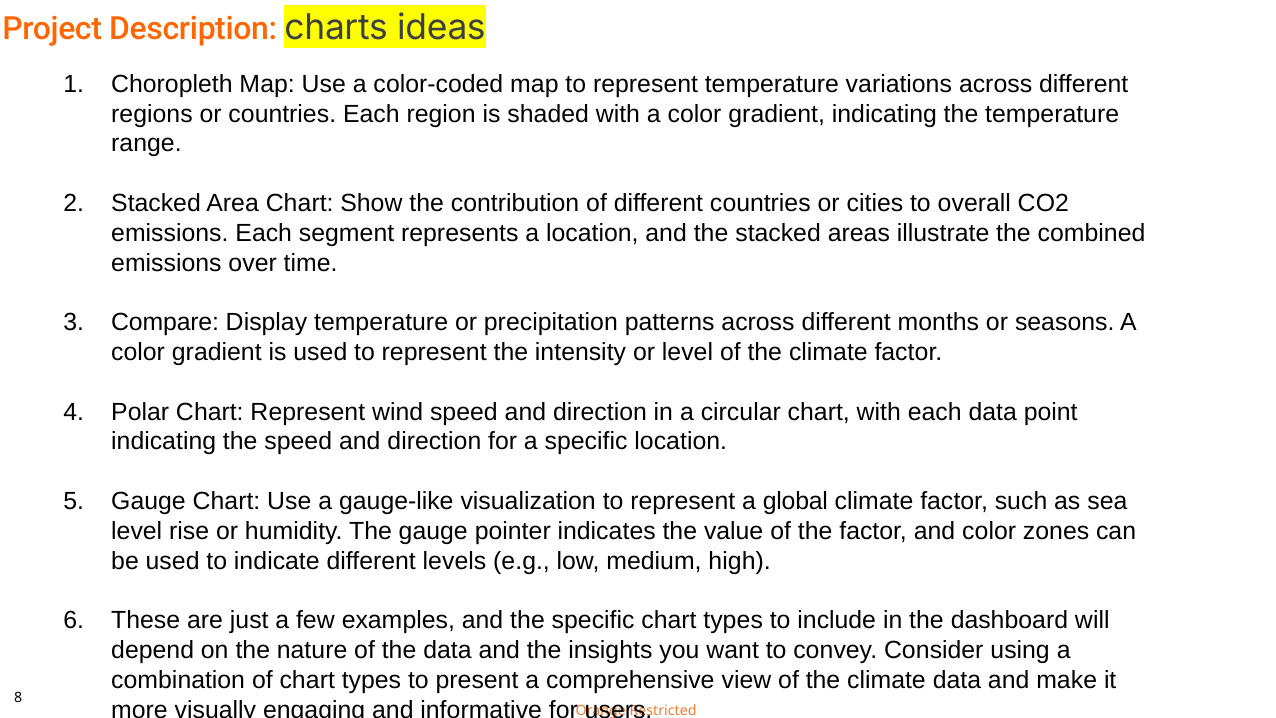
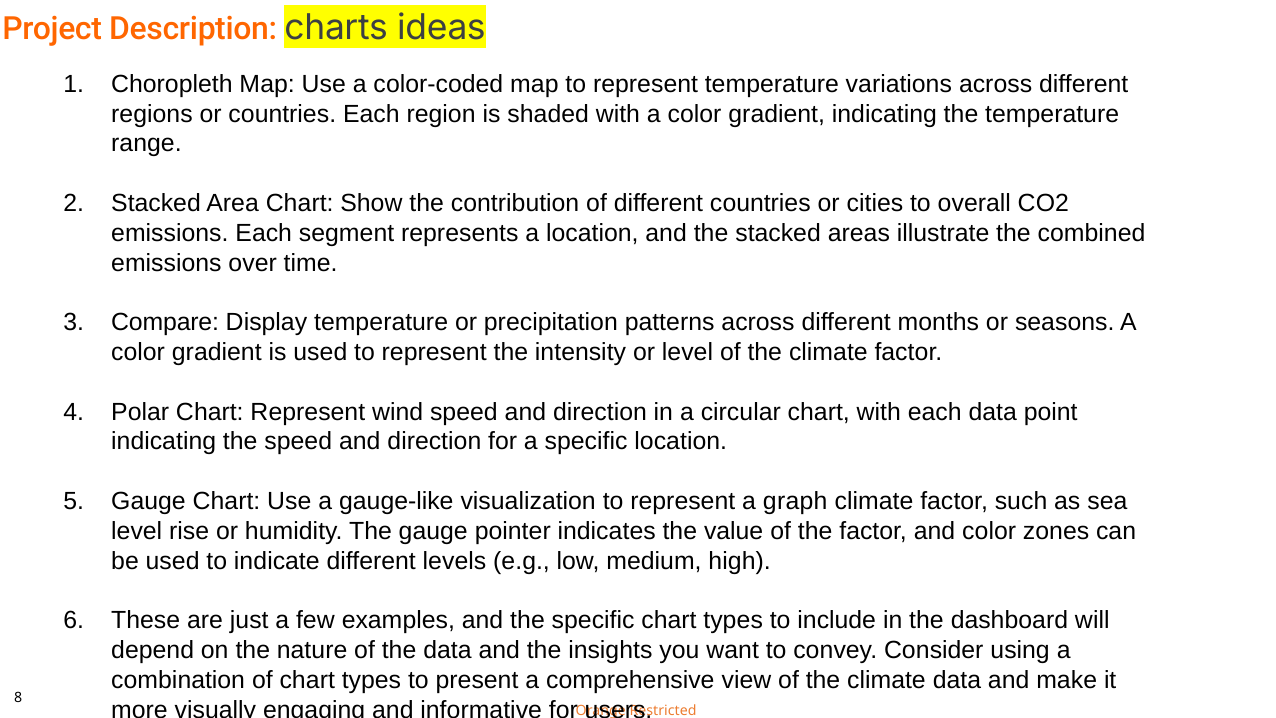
global: global -> graph (795, 501)
